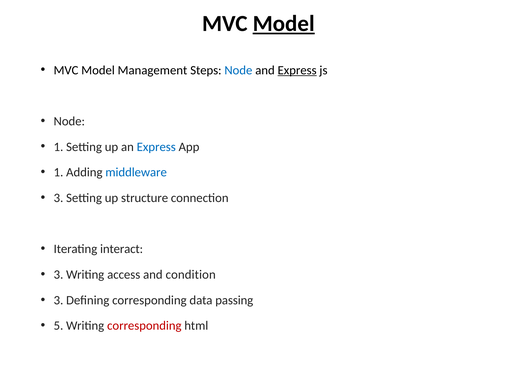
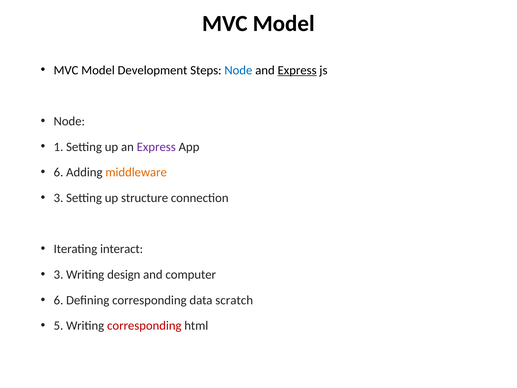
Model underline: present -> none (284, 24)
Management: Management -> Development (152, 70)
Express colour: blue -> purple (156, 147)
1: 1 -> 6 (58, 172)
middleware colour: blue -> orange (136, 172)
access: access -> design (124, 274)
condition: condition -> computer (191, 274)
3: 3 -> 6 (58, 300)
passing: passing -> scratch (234, 300)
